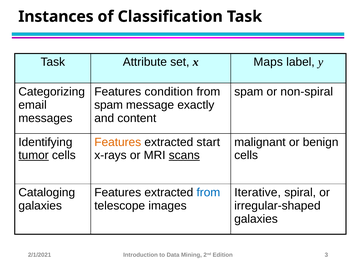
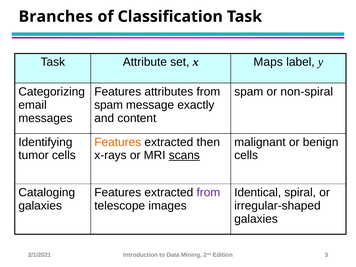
Instances: Instances -> Branches (56, 17)
condition: condition -> attributes (169, 92)
start: start -> then (208, 142)
tumor underline: present -> none (34, 155)
from colour: blue -> purple (208, 193)
Iterative: Iterative -> Identical (258, 193)
